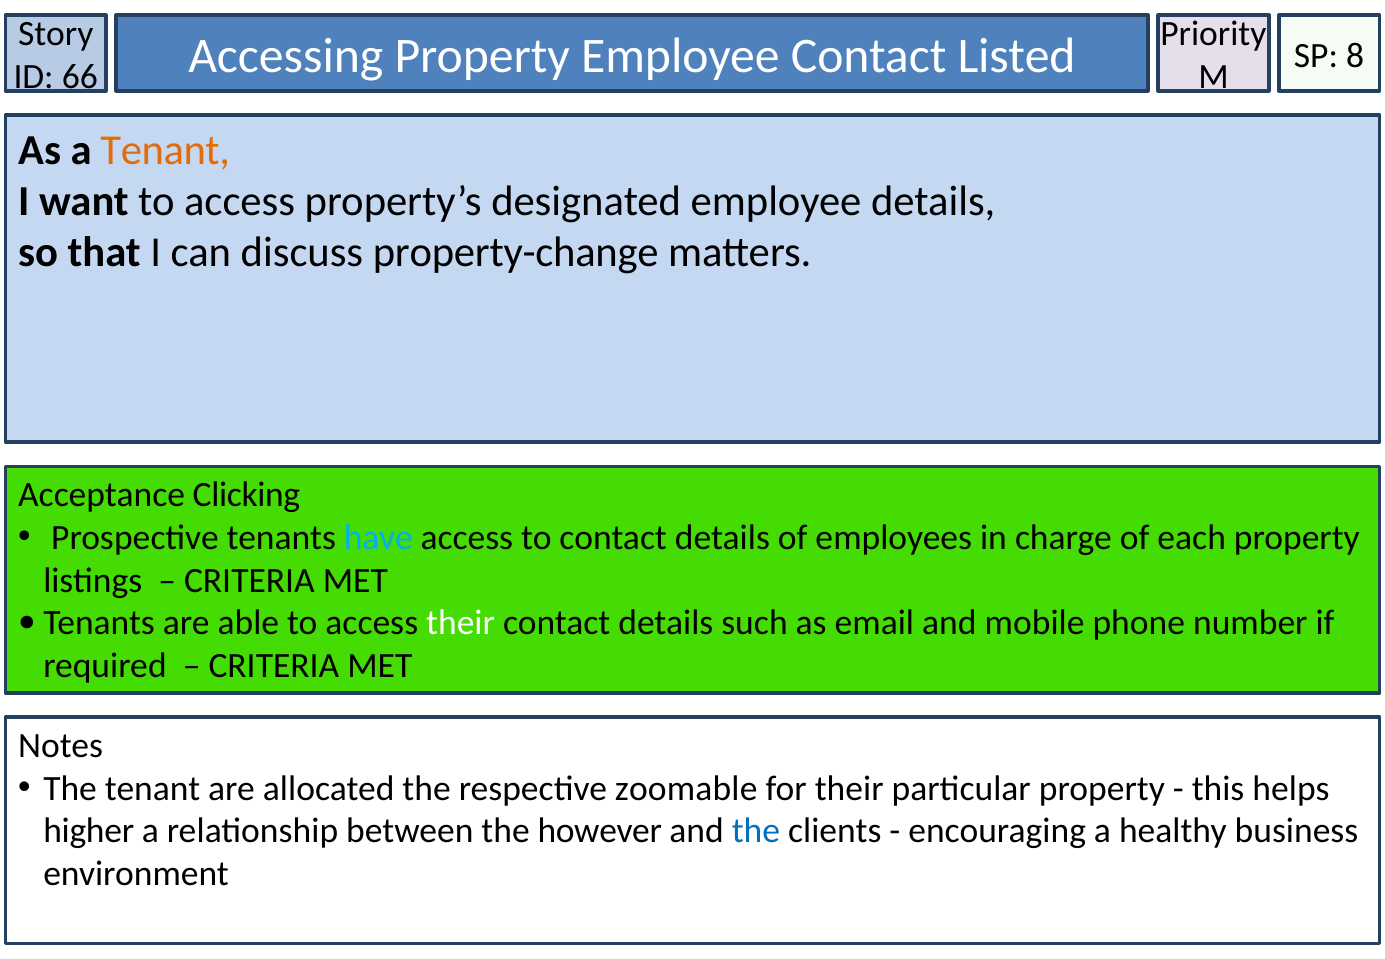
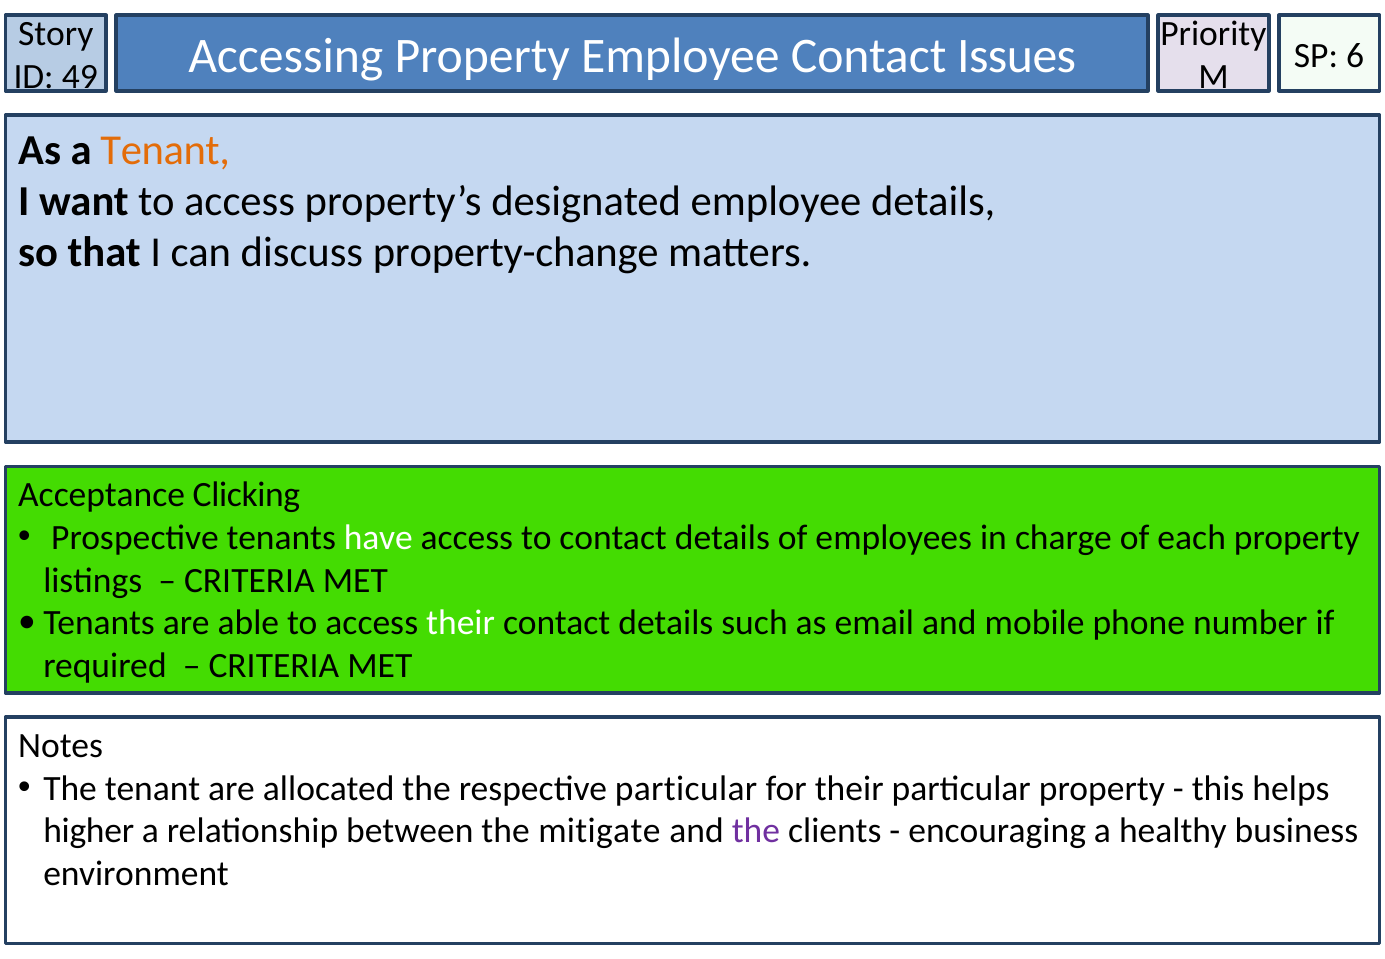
8: 8 -> 6 (1355, 55)
66: 66 -> 49 (80, 77)
Listed: Listed -> Issues (1017, 56)
have colour: light blue -> white (378, 538)
respective zoomable: zoomable -> particular (686, 788)
however: however -> mitigate (599, 831)
the colour: blue -> purple (756, 831)
